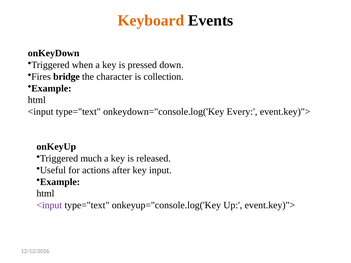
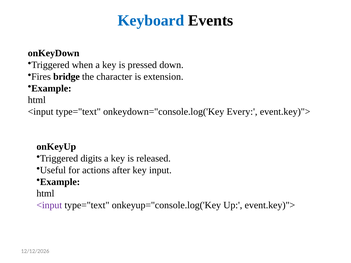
Keyboard colour: orange -> blue (151, 20)
collection: collection -> extension (163, 77)
much: much -> digits (91, 159)
